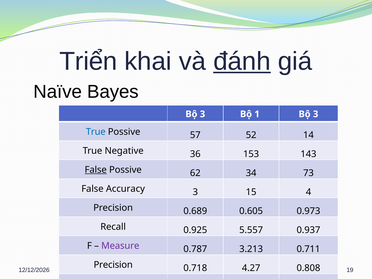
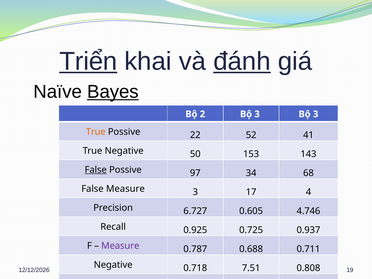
Triển underline: none -> present (88, 61)
Bayes underline: none -> present (113, 92)
3: 3 -> 2 (202, 114)
1: 1 -> 3 (257, 114)
True colour: blue -> orange (96, 132)
57: 57 -> 22 (195, 135)
14: 14 -> 41 (308, 135)
36: 36 -> 50 (195, 154)
62: 62 -> 97 (195, 173)
73: 73 -> 68 (308, 173)
False Accuracy: Accuracy -> Measure (125, 189)
15: 15 -> 17 (251, 192)
0.689: 0.689 -> 6.727 (195, 211)
0.973: 0.973 -> 4.746 (308, 211)
5.557: 5.557 -> 0.725 (251, 230)
3.213: 3.213 -> 0.688 (251, 249)
Precision: Precision -> Negative (113, 265)
4.27: 4.27 -> 7.51 (251, 268)
